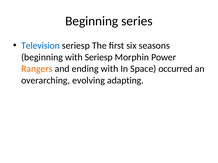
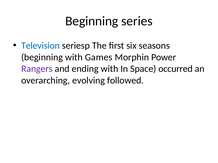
with Seriesp: Seriesp -> Games (99, 57)
Rangers colour: orange -> purple (37, 69)
adapting: adapting -> followed (125, 81)
